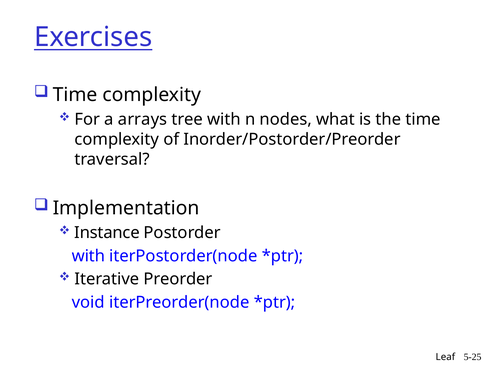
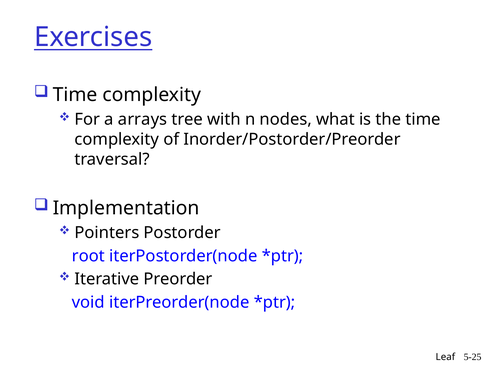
Instance: Instance -> Pointers (107, 233)
with: with -> root (88, 256)
